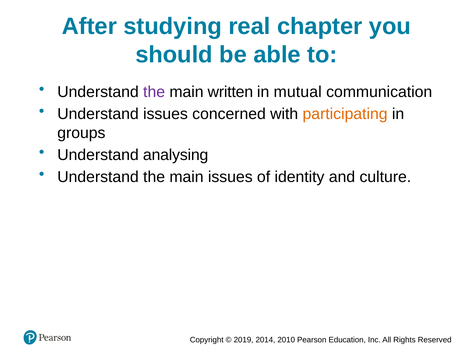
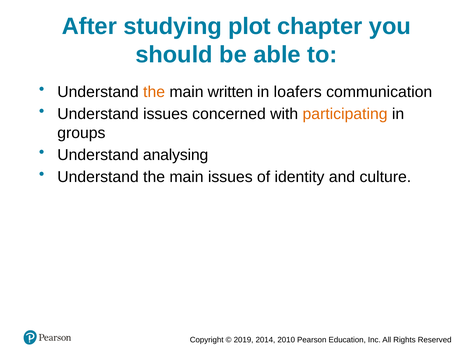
real: real -> plot (250, 26)
the colour: purple -> orange (154, 92)
mutual: mutual -> loafers (298, 92)
